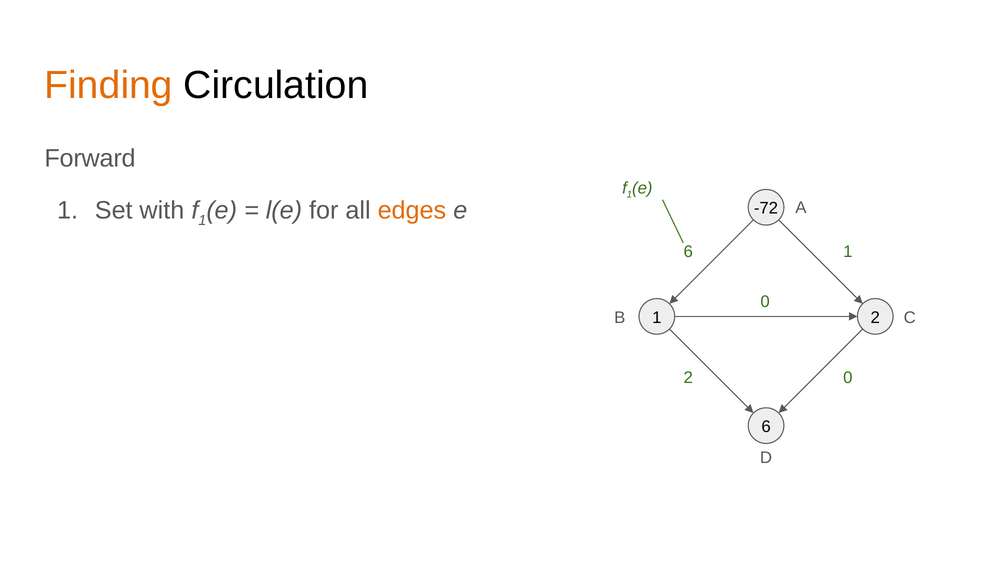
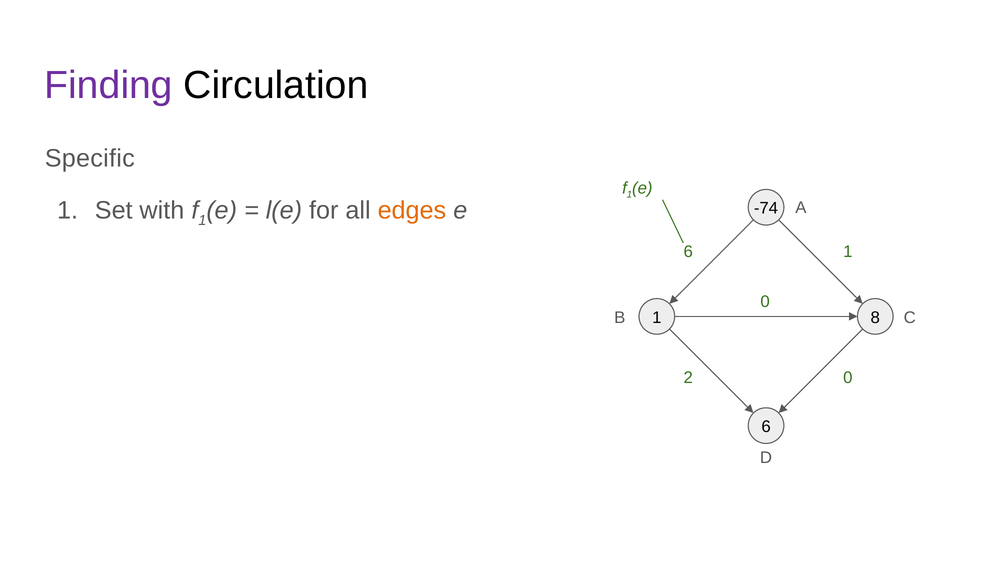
Finding colour: orange -> purple (109, 85)
Forward: Forward -> Specific (90, 159)
-72: -72 -> -74 (766, 208)
1 2: 2 -> 8 (875, 318)
